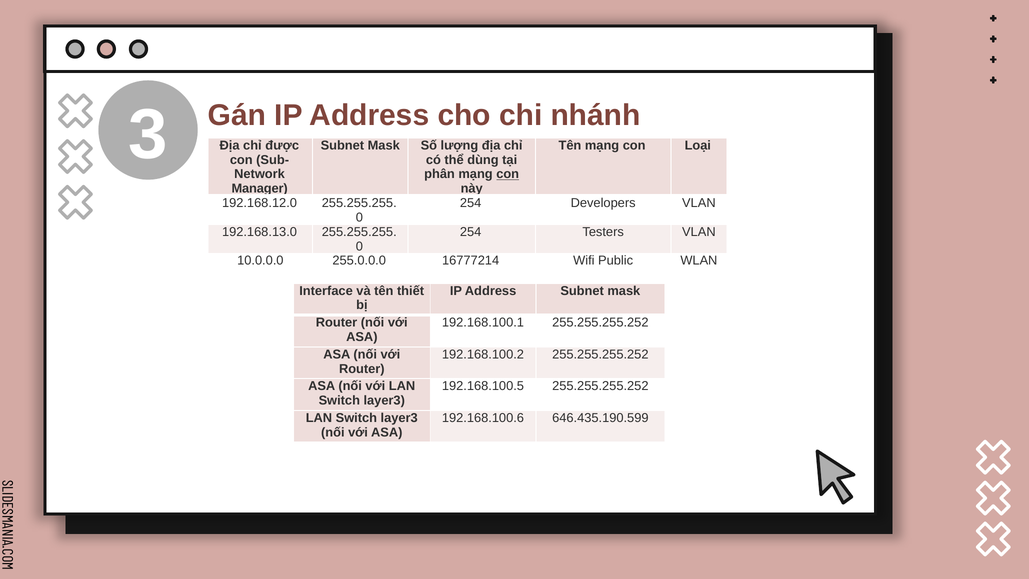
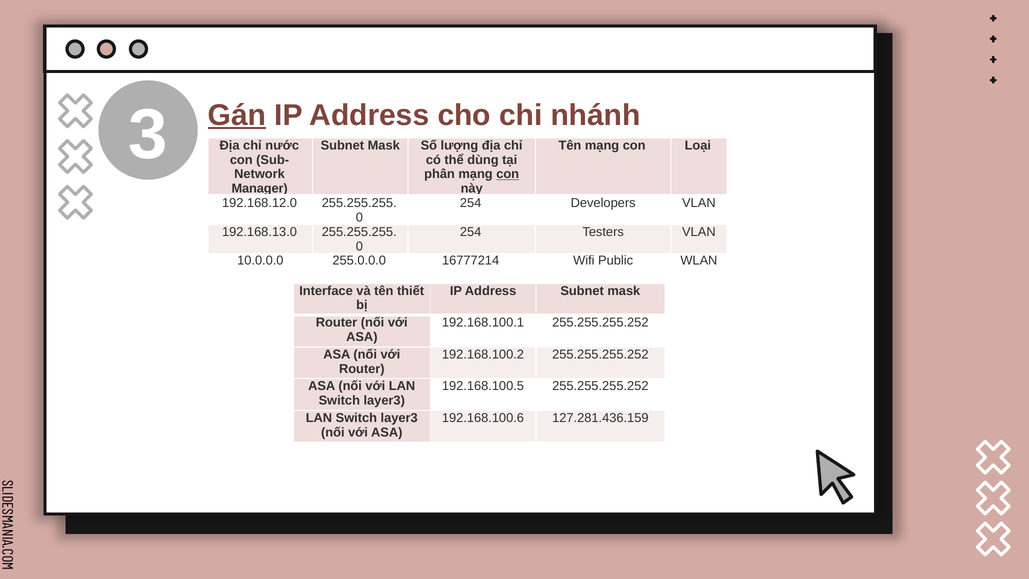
Gán underline: none -> present (237, 115)
được: được -> nước (282, 145)
646.435.190.599: 646.435.190.599 -> 127.281.436.159 (600, 418)
